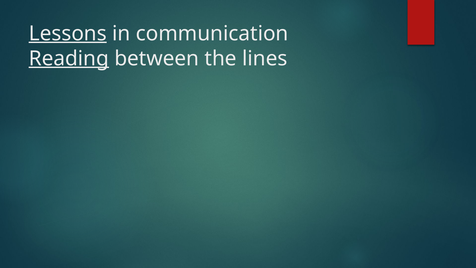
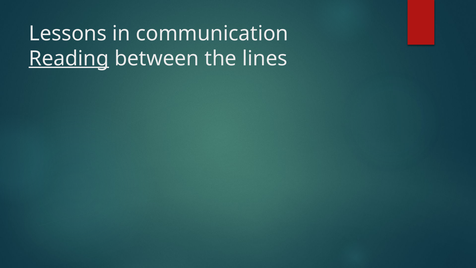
Lessons underline: present -> none (68, 33)
